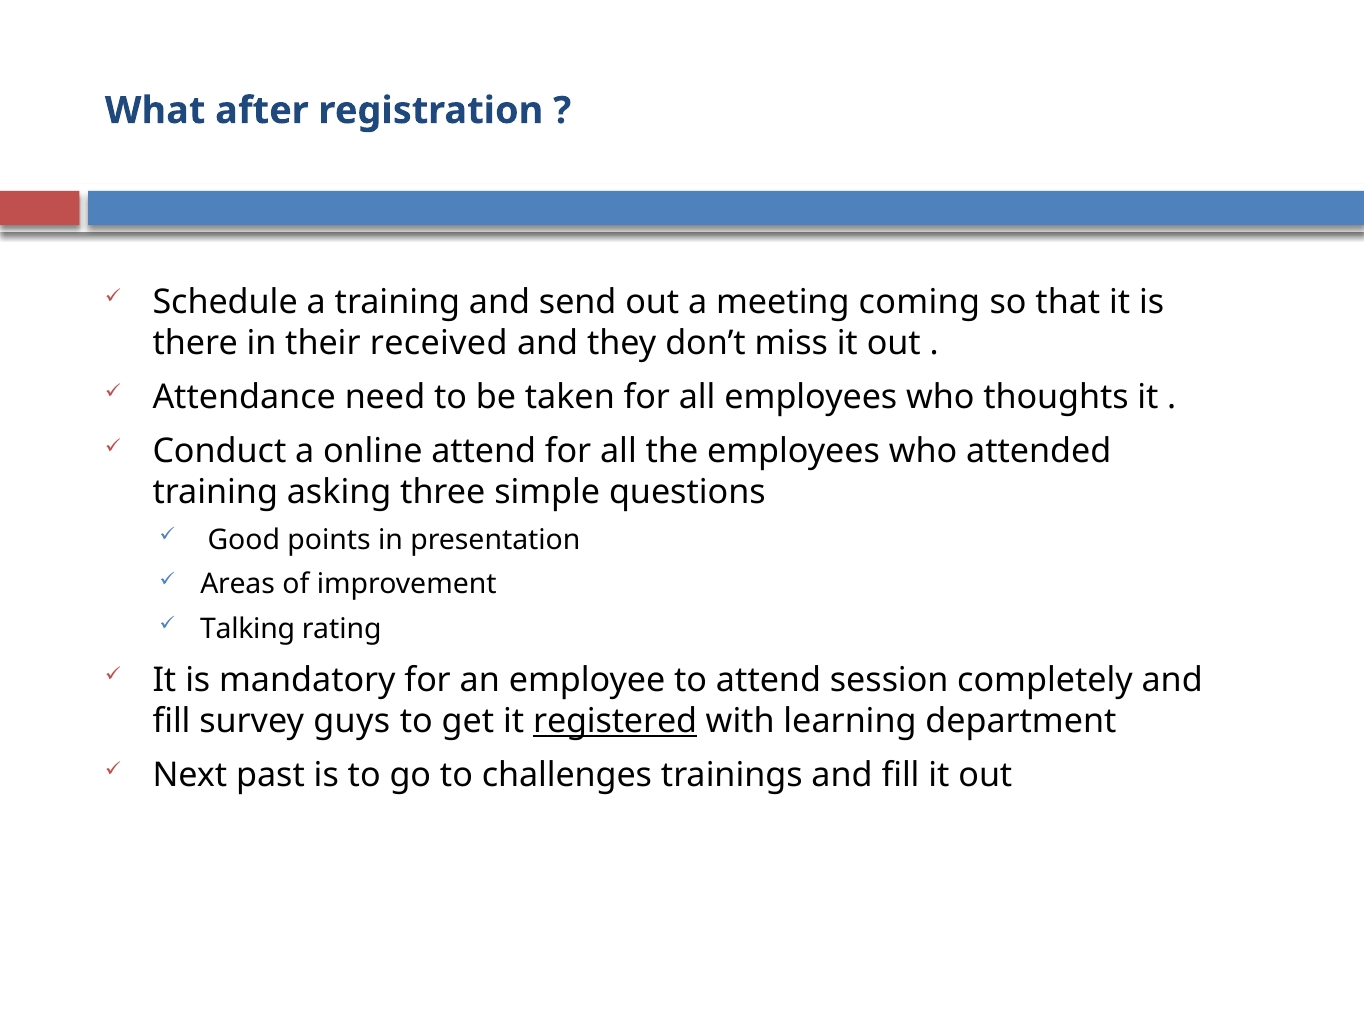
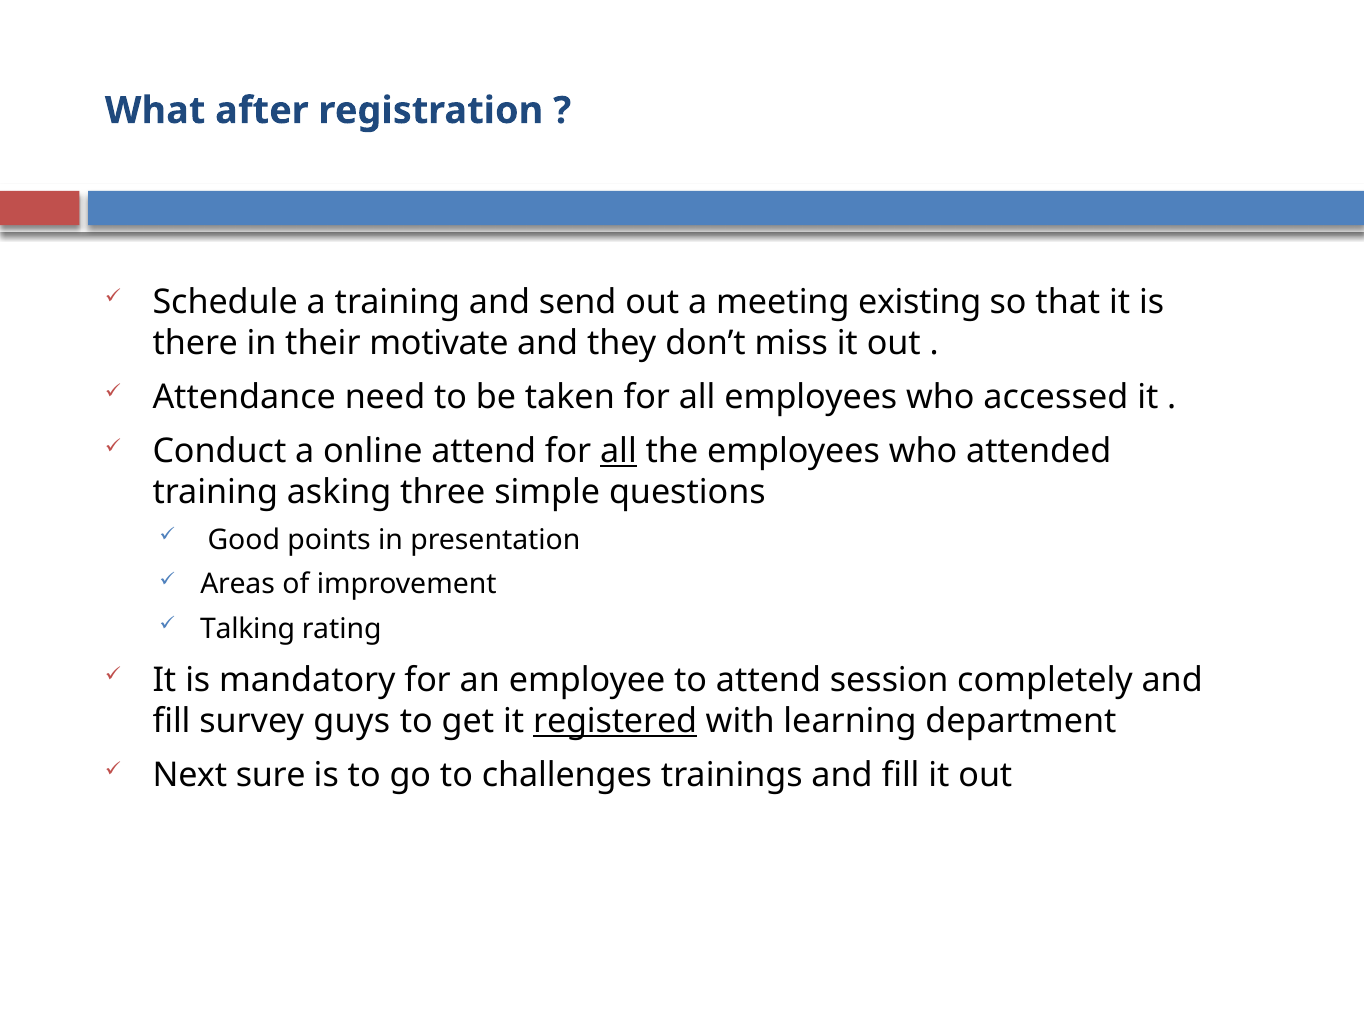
coming: coming -> existing (920, 302)
received: received -> motivate (439, 343)
thoughts: thoughts -> accessed (1056, 397)
all underline: none -> present (618, 452)
past: past -> sure (271, 775)
